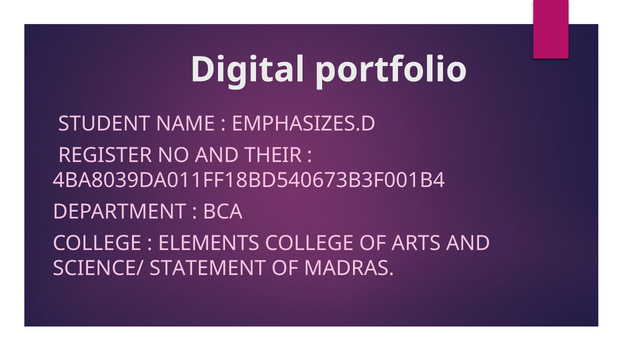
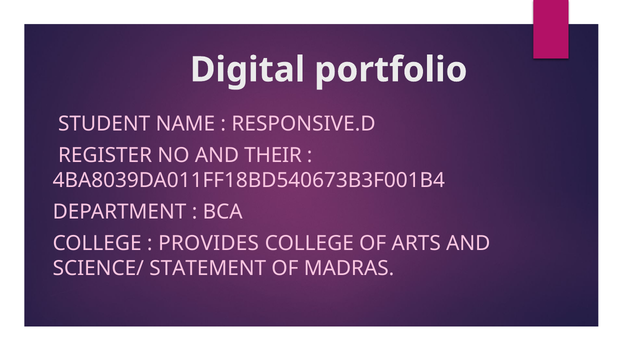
EMPHASIZES.D: EMPHASIZES.D -> RESPONSIVE.D (304, 124)
ELEMENTS: ELEMENTS -> PROVIDES (209, 243)
